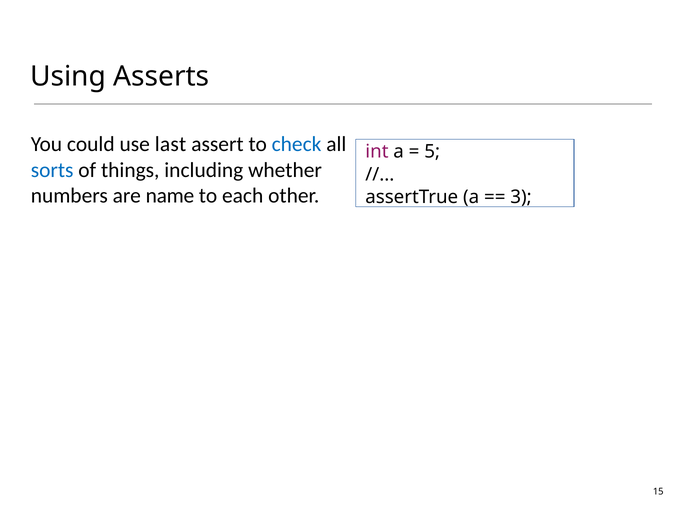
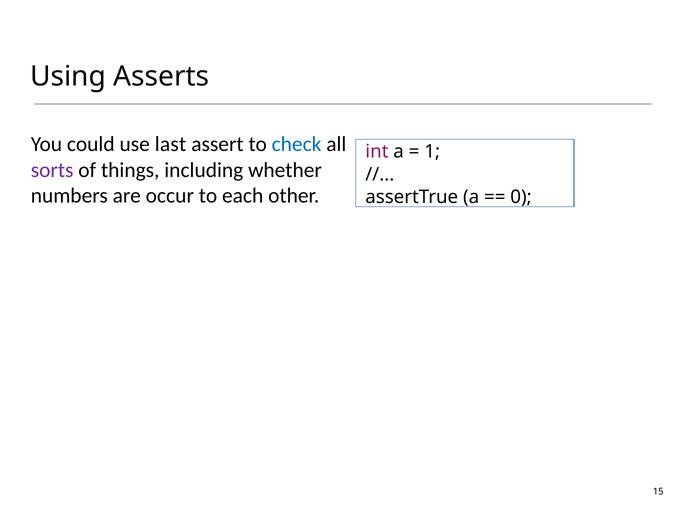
5: 5 -> 1 (432, 152)
sorts colour: blue -> purple (52, 170)
name: name -> occur (170, 195)
3: 3 -> 0 (521, 197)
